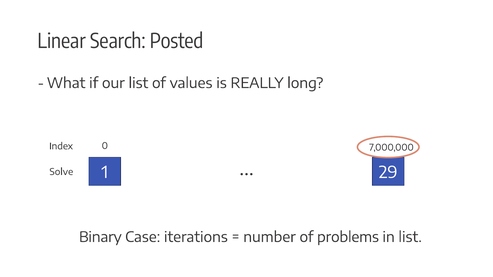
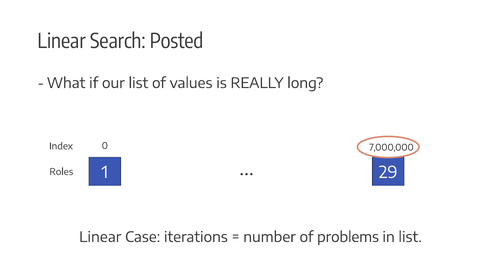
Solve: Solve -> Roles (61, 172)
Binary: Binary -> Linear (100, 237)
